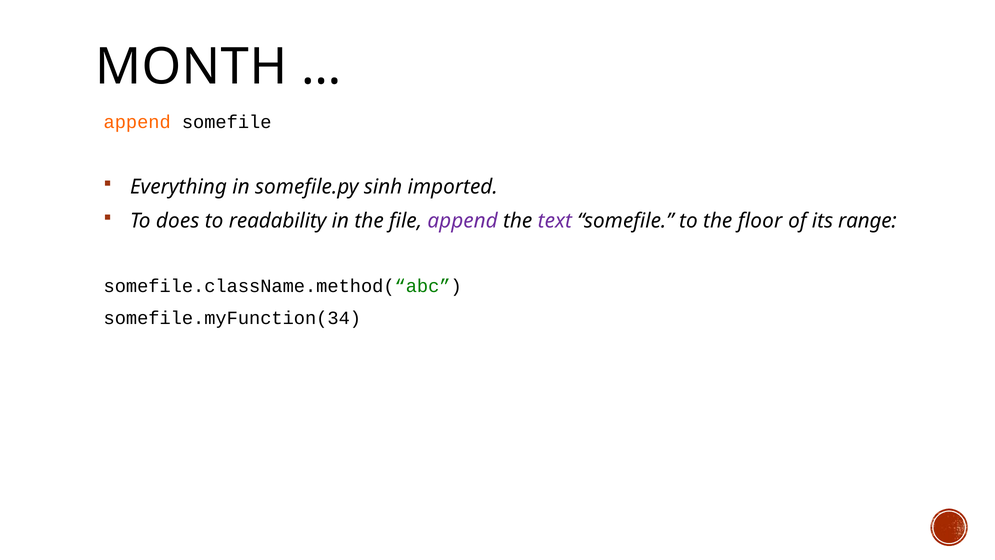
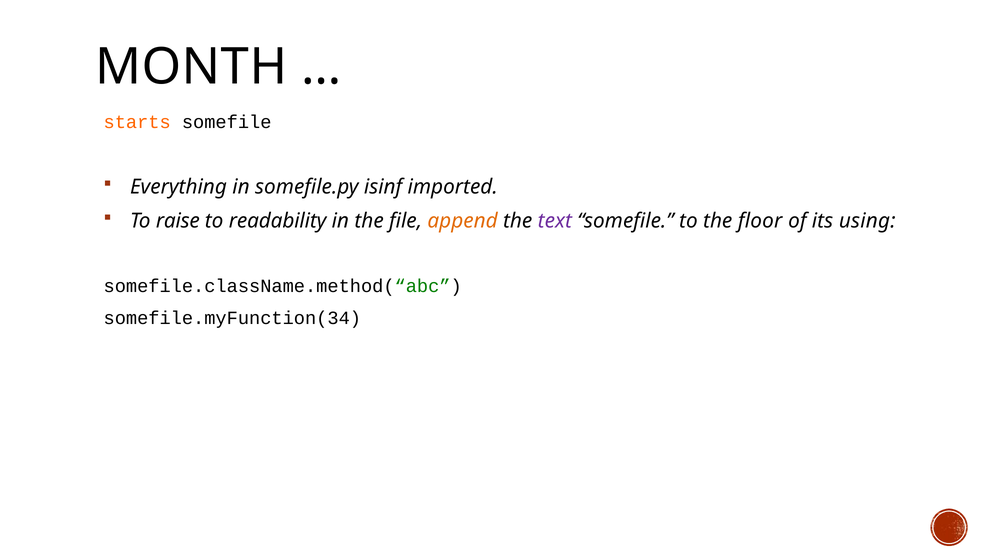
append: append -> starts (137, 122)
sinh: sinh -> isinf (383, 187)
does: does -> raise (178, 221)
append colour: purple -> orange (463, 221)
range: range -> using (867, 221)
